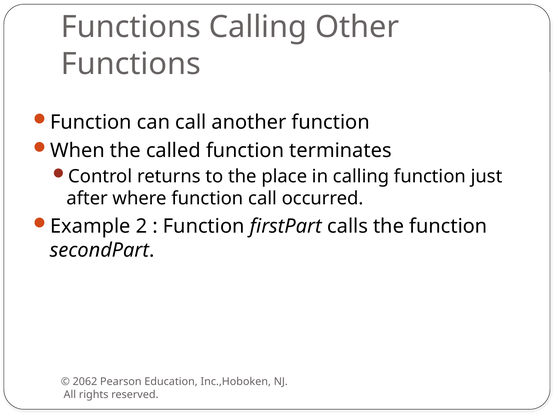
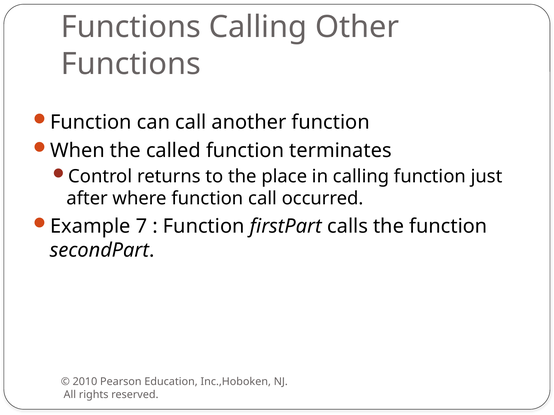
2: 2 -> 7 (141, 226)
2062: 2062 -> 2010 (85, 382)
